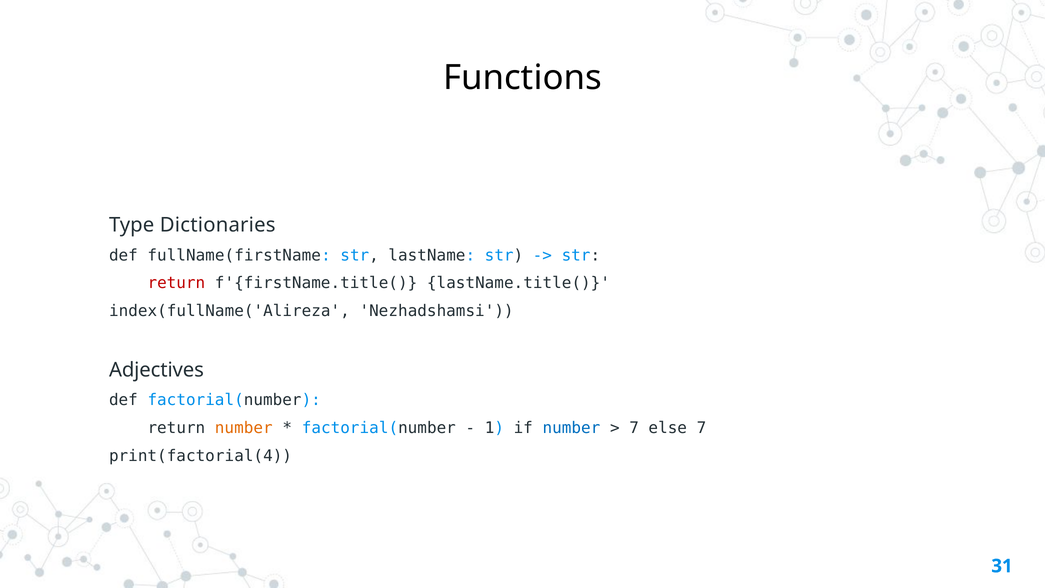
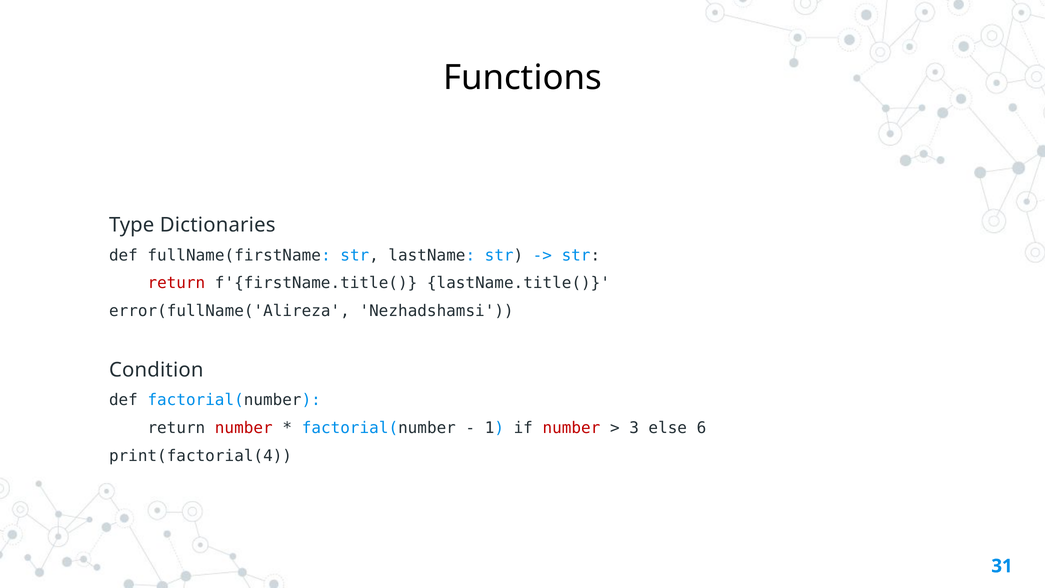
index(fullName('Alireza: index(fullName('Alireza -> error(fullName('Alireza (229, 311)
Adjectives: Adjectives -> Condition (156, 370)
number colour: orange -> red (244, 428)
number colour: blue -> red (571, 428)
7: 7 -> 3 (634, 428)
else 7: 7 -> 6 (701, 428)
